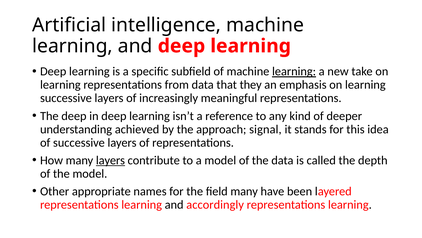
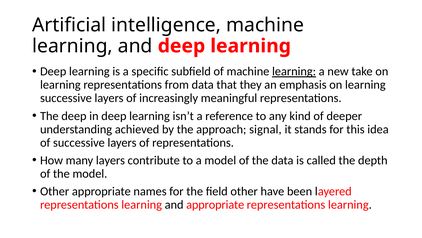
layers underline: present -> none (110, 160)
field many: many -> other (244, 191)
and accordingly: accordingly -> appropriate (215, 204)
